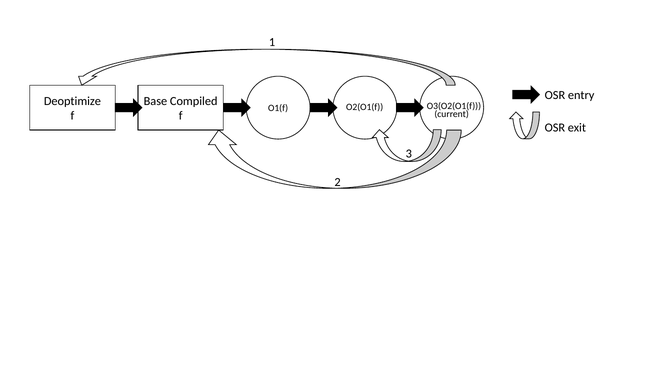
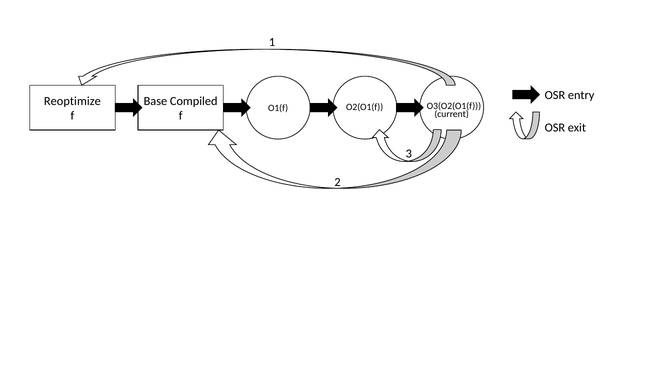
Deoptimize: Deoptimize -> Reoptimize (72, 101)
